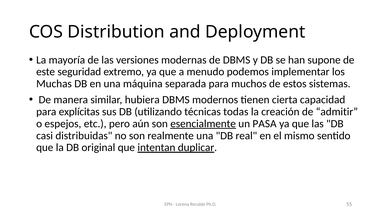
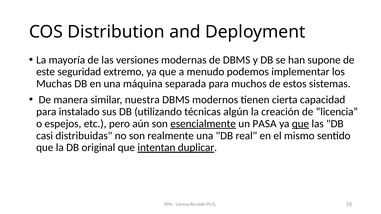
hubiera: hubiera -> nuestra (142, 100)
explícitas: explícitas -> instalado (79, 112)
todas: todas -> algún (236, 112)
admitir: admitir -> licencia (337, 112)
que underline: none -> present (300, 124)
